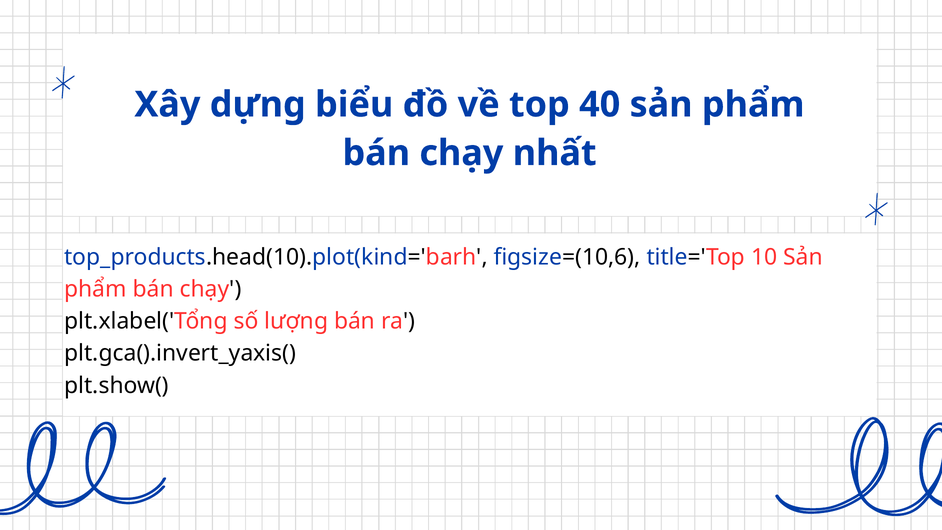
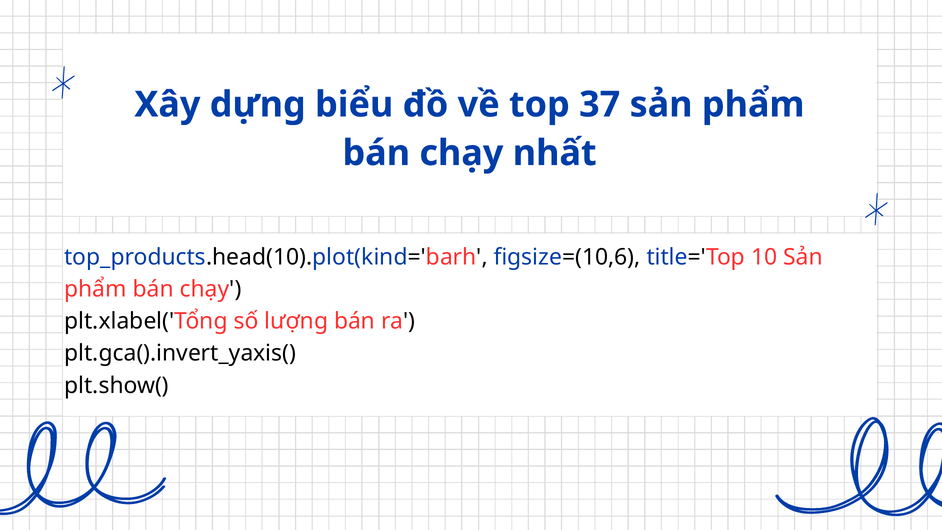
40: 40 -> 37 (600, 105)
